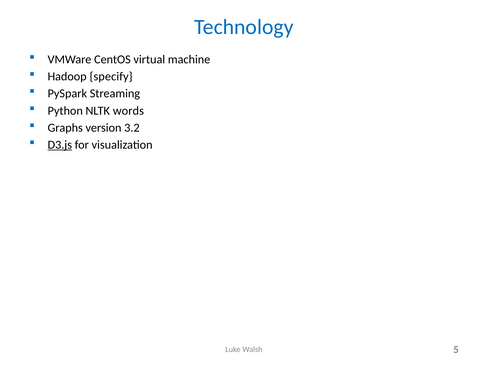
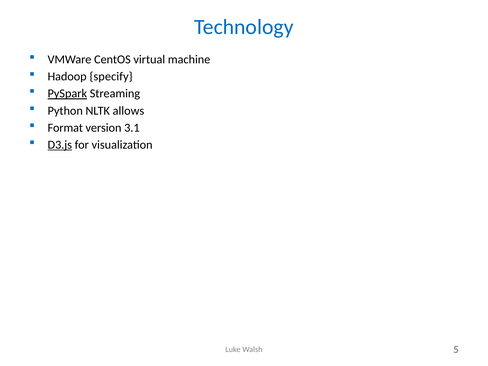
PySpark underline: none -> present (67, 94)
words: words -> allows (128, 111)
Graphs: Graphs -> Format (65, 128)
3.2: 3.2 -> 3.1 (132, 128)
